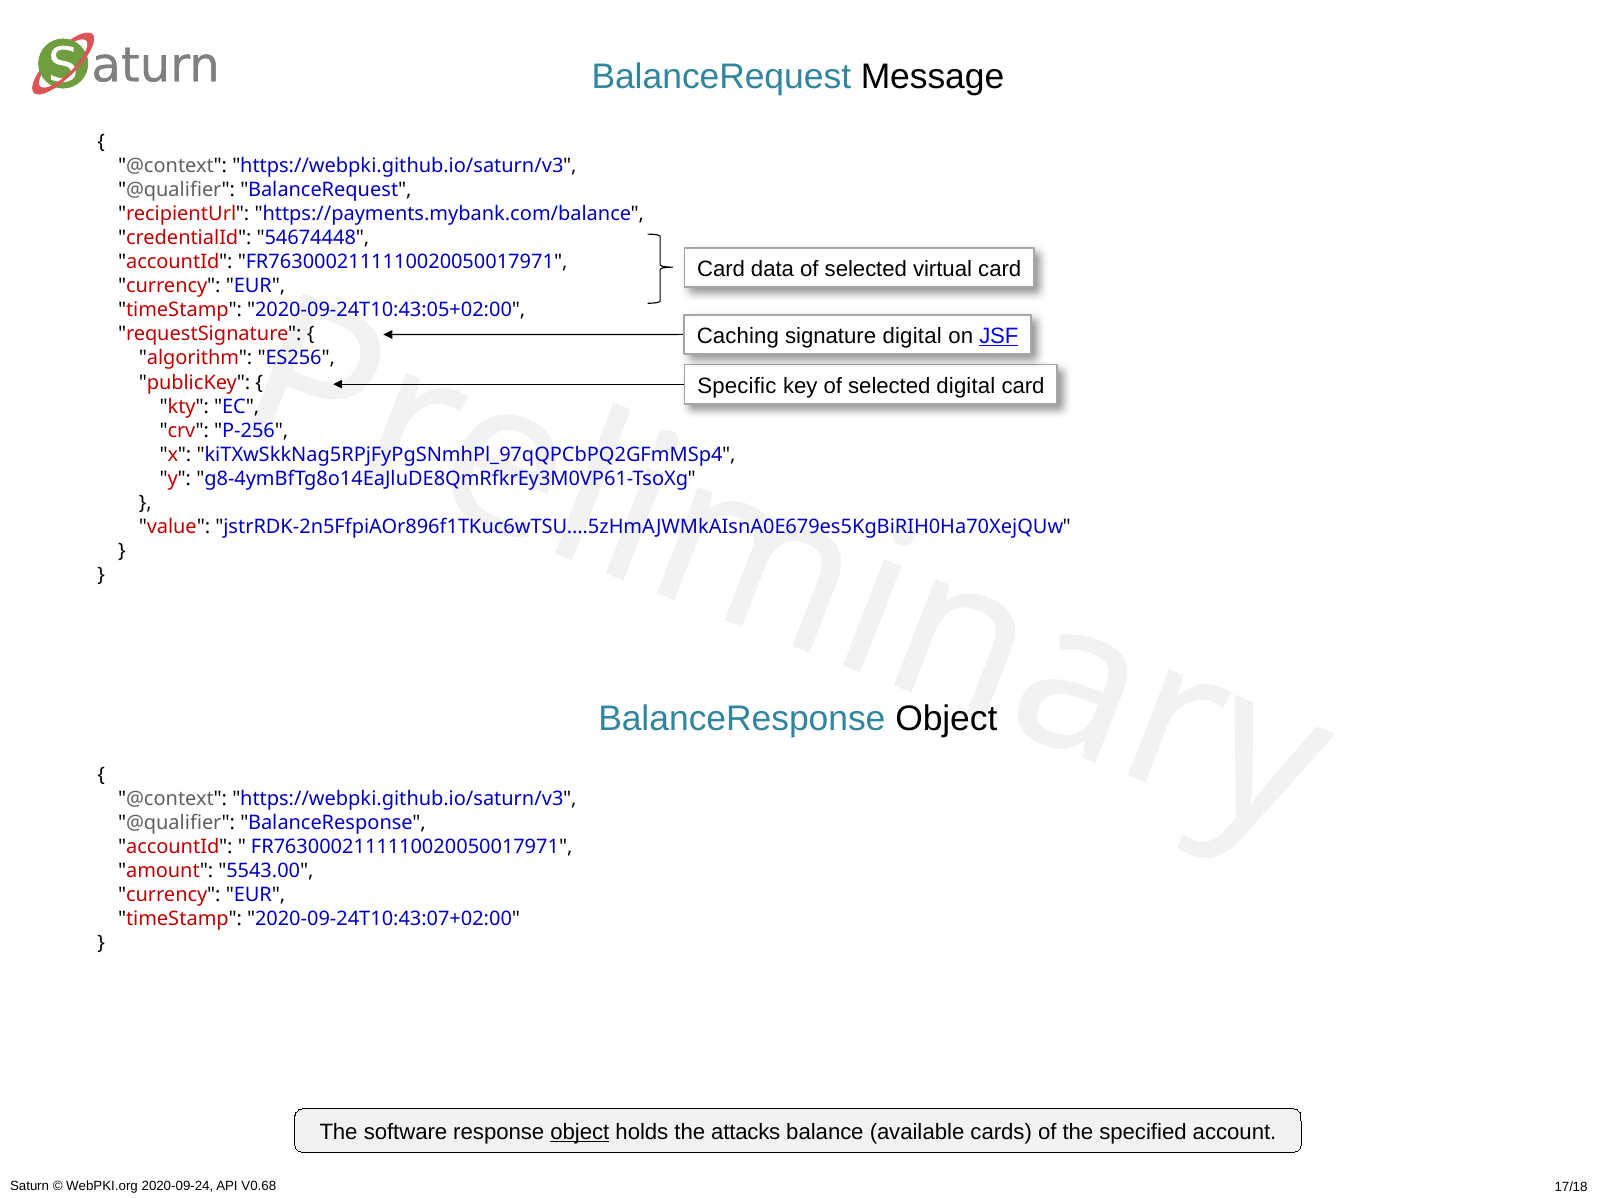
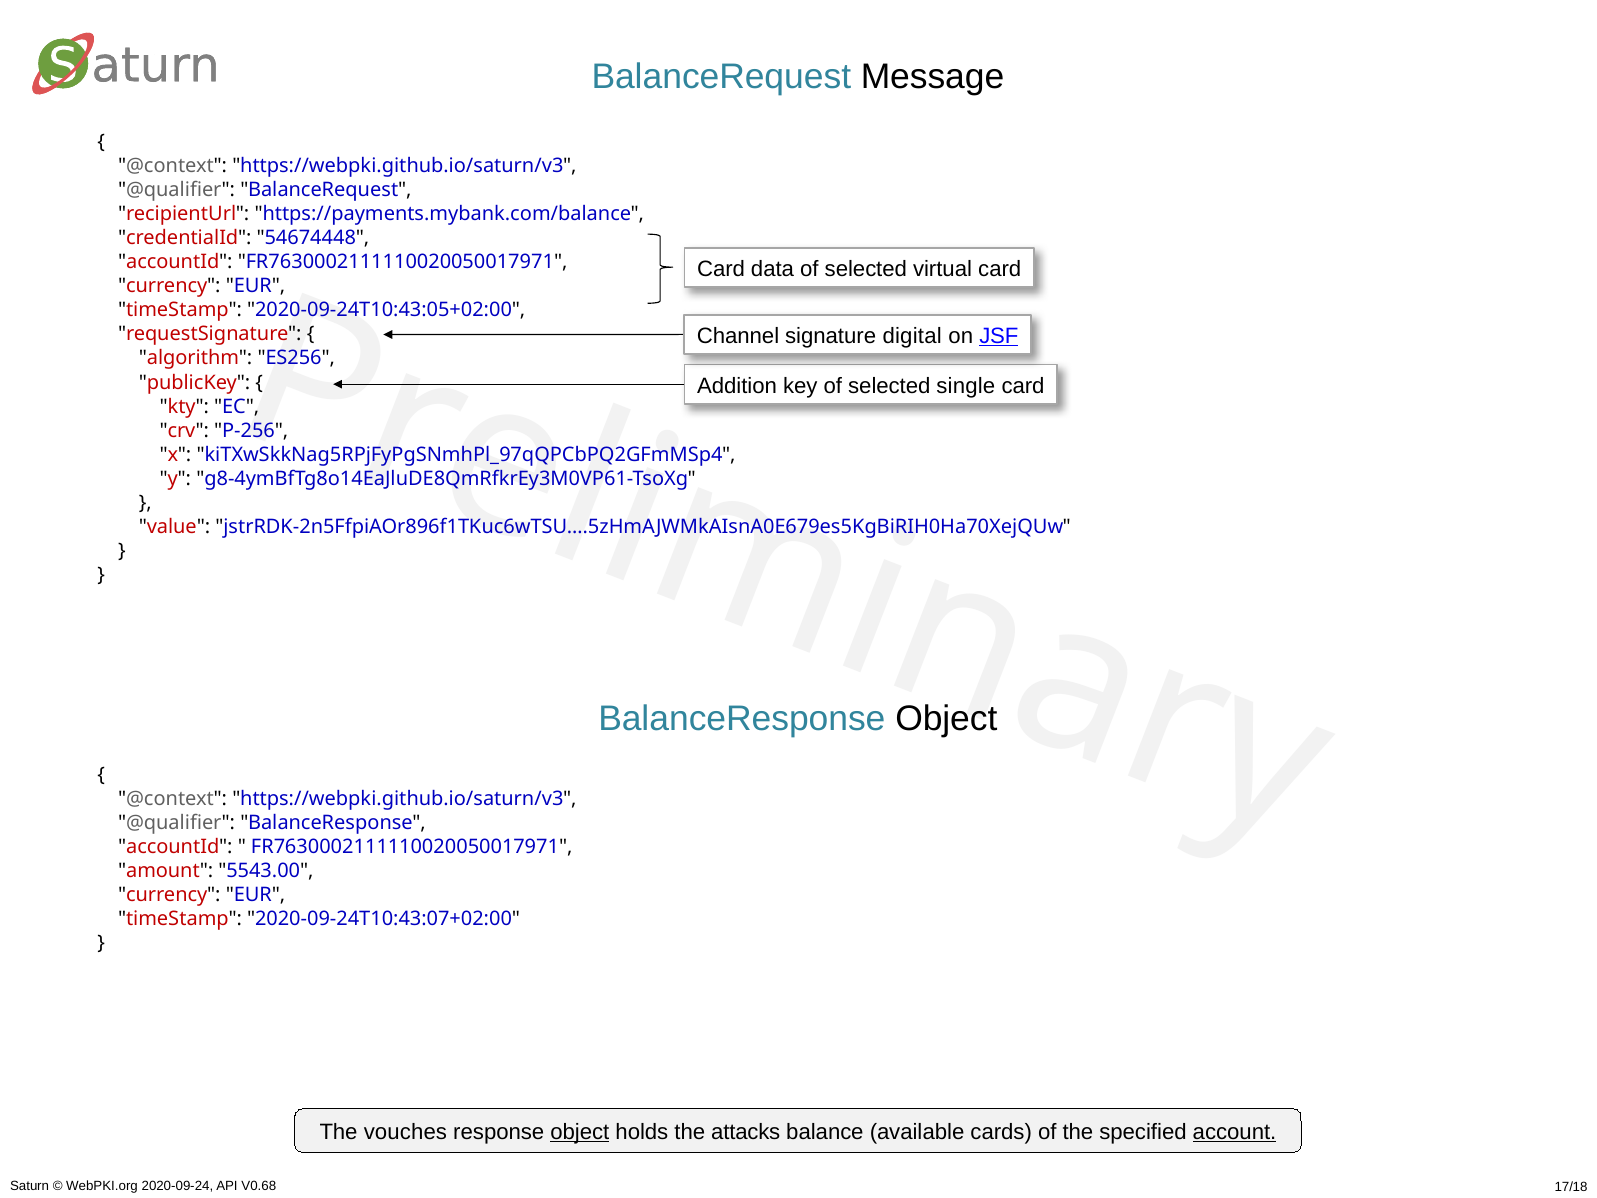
Caching: Caching -> Channel (738, 336)
Specific: Specific -> Addition (737, 386)
selected digital: digital -> single (966, 386)
software: software -> vouches (405, 1132)
account underline: none -> present (1235, 1132)
